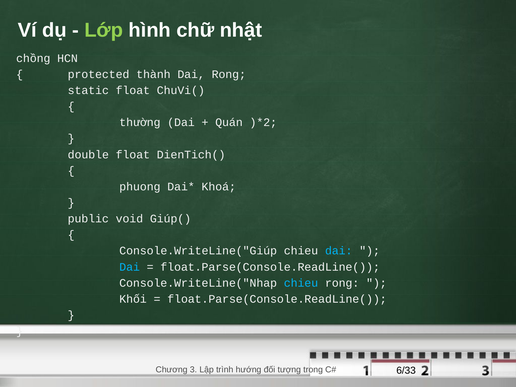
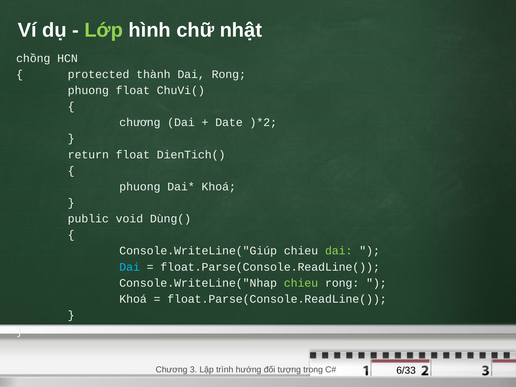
static: static -> phuong (88, 90)
thường: thường -> chương (140, 122)
Quán: Quán -> Date (229, 122)
double: double -> return (88, 155)
Giúp(: Giúp( -> Dùng( (171, 219)
dai colour: light blue -> light green (339, 251)
chieu colour: light blue -> light green (301, 283)
Khối: Khối -> Khoá (133, 299)
